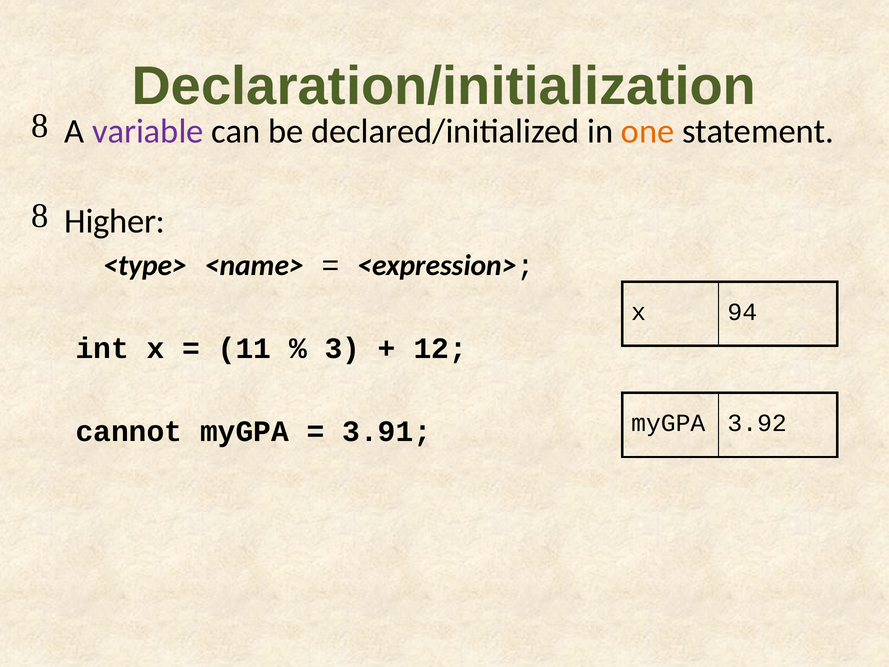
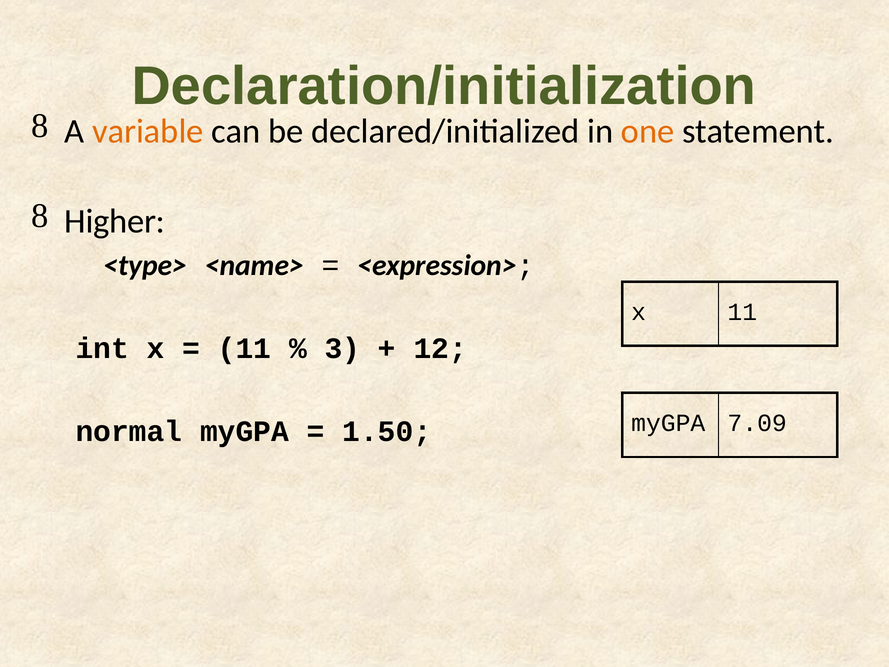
variable colour: purple -> orange (148, 131)
x 94: 94 -> 11 (742, 312)
3.92: 3.92 -> 7.09 (757, 423)
cannot: cannot -> normal (129, 431)
3.91: 3.91 -> 1.50 (387, 431)
